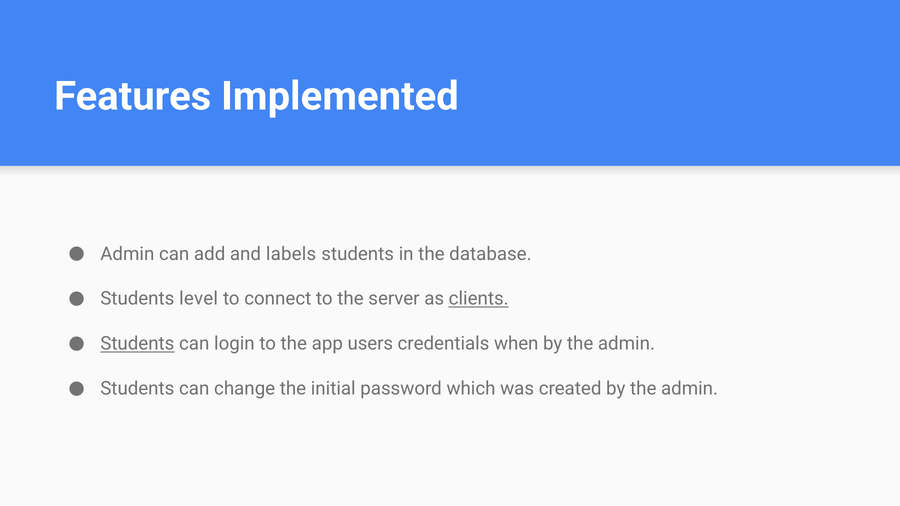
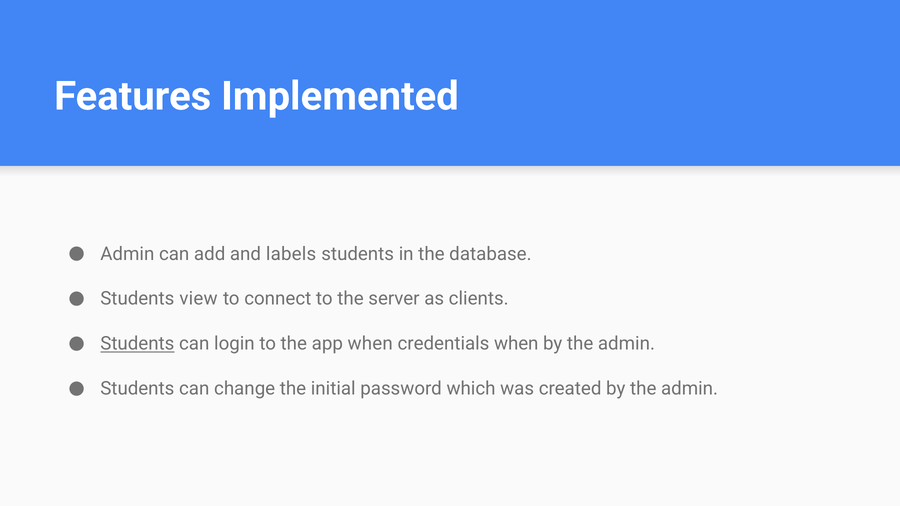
level: level -> view (199, 299)
clients underline: present -> none (479, 299)
app users: users -> when (370, 344)
